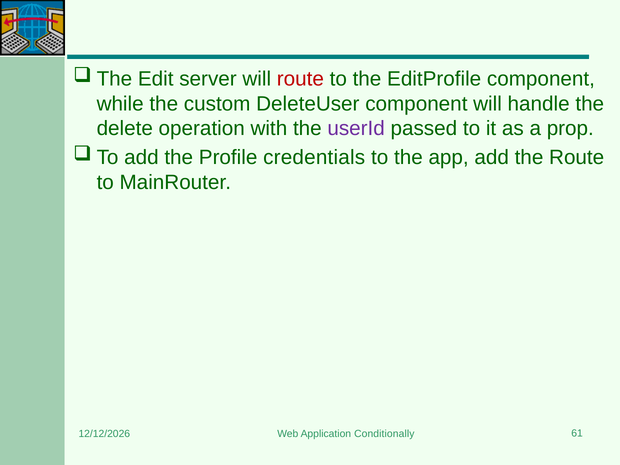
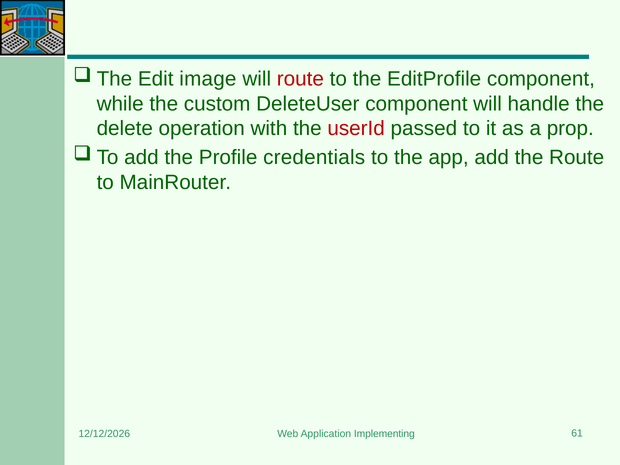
server: server -> image (208, 79)
userId colour: purple -> red (356, 129)
Conditionally: Conditionally -> Implementing (384, 434)
